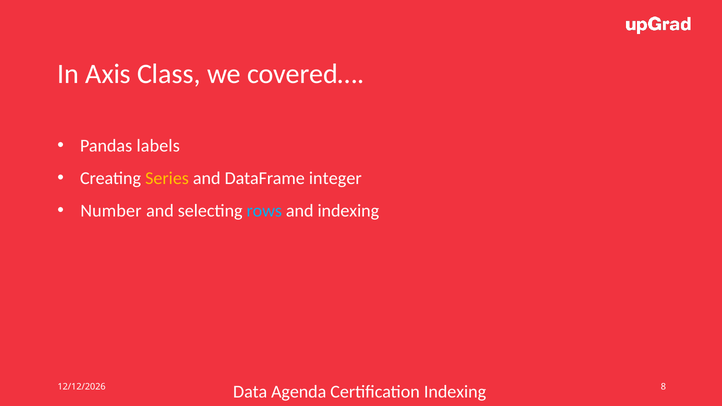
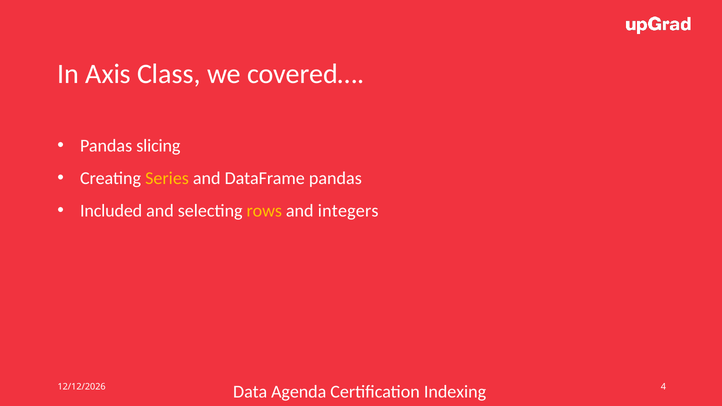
labels: labels -> slicing (158, 146)
DataFrame integer: integer -> pandas (335, 178)
Number: Number -> Included (111, 211)
rows colour: light blue -> yellow (264, 211)
and indexing: indexing -> integers (348, 211)
8: 8 -> 4 (663, 387)
